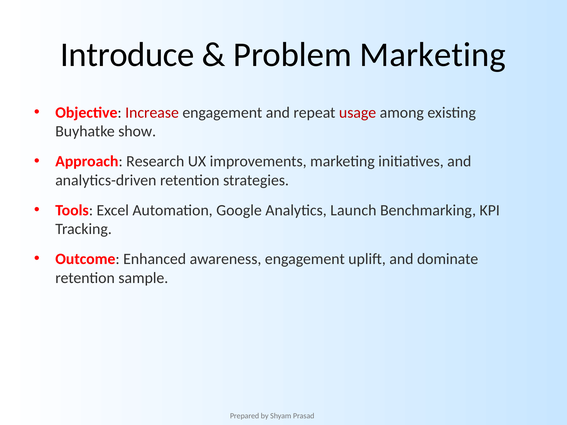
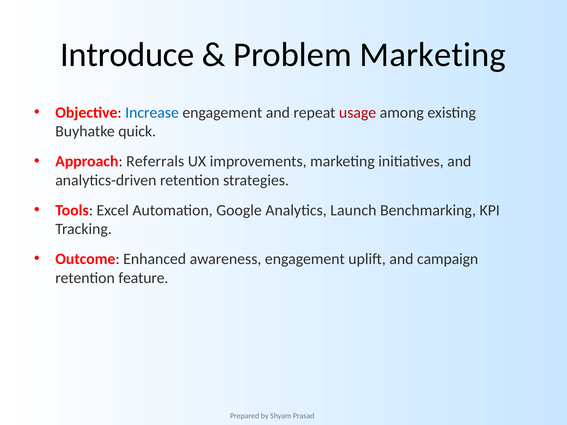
Increase colour: red -> blue (152, 113)
show: show -> quick (137, 132)
Research: Research -> Referrals (155, 161)
dominate: dominate -> campaign (448, 259)
sample: sample -> feature (143, 278)
